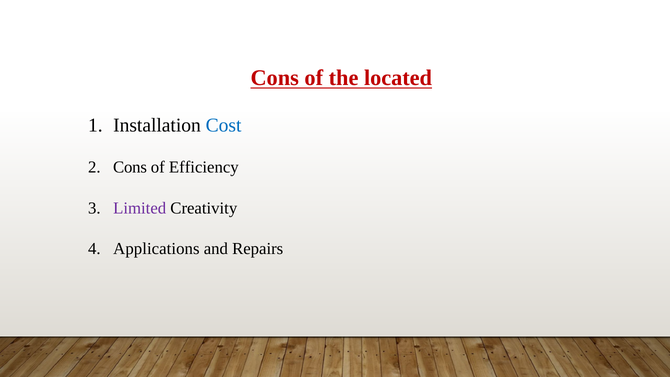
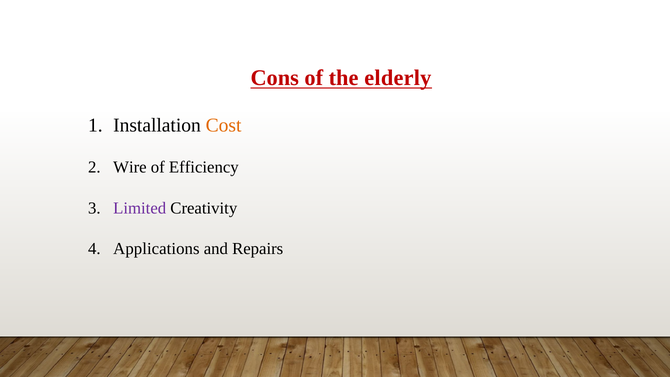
located: located -> elderly (398, 78)
Cost colour: blue -> orange (224, 125)
Cons: Cons -> Wire (130, 167)
